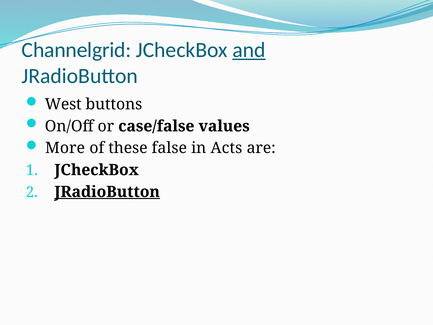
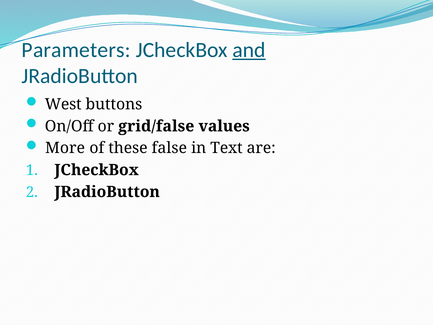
Channelgrid: Channelgrid -> Parameters (76, 50)
case/false: case/false -> grid/false (156, 126)
Acts: Acts -> Text (226, 148)
JRadioButton underline: present -> none (107, 192)
